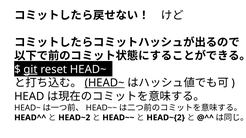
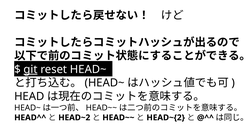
HEAD~ underline: present -> none (105, 83)
